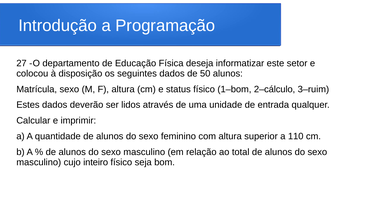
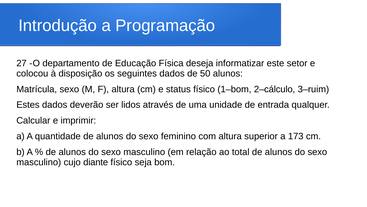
110: 110 -> 173 (296, 136)
inteiro: inteiro -> diante (96, 162)
